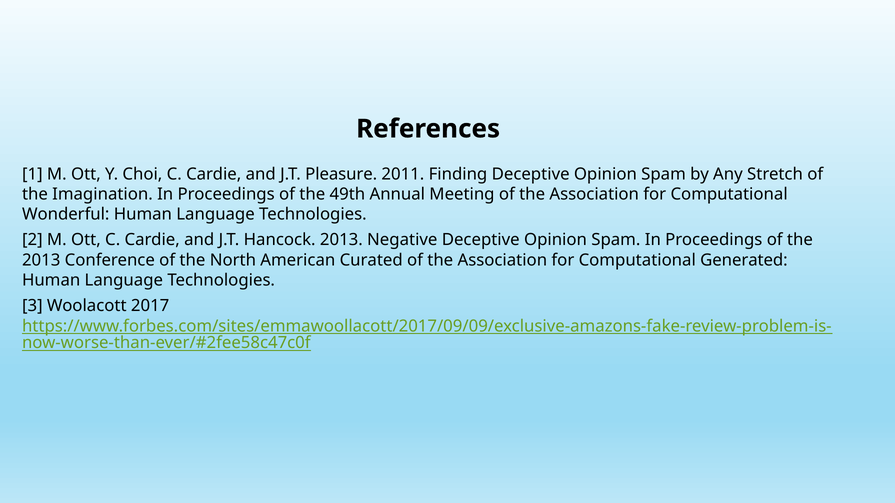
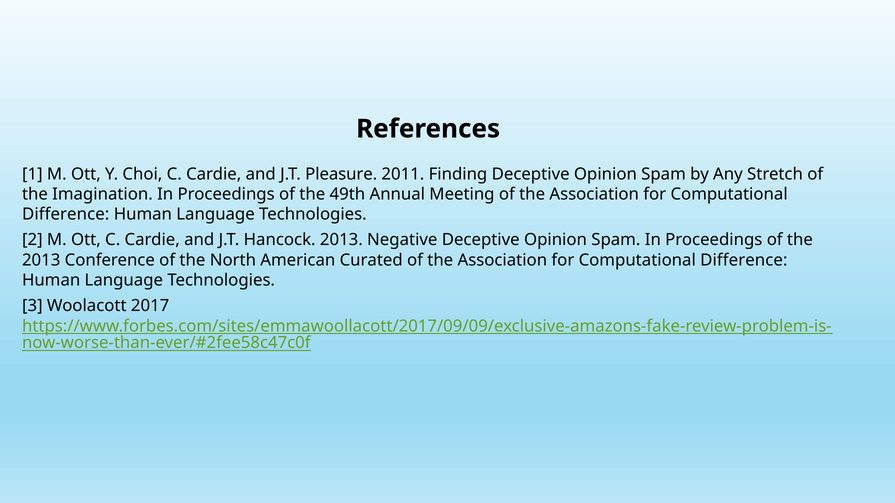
Wonderful: Wonderful -> Difference (66, 214)
Generated: Generated -> Difference (744, 260)
